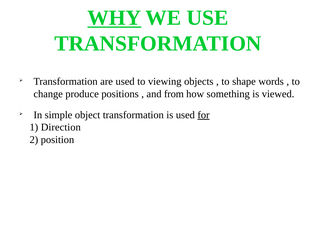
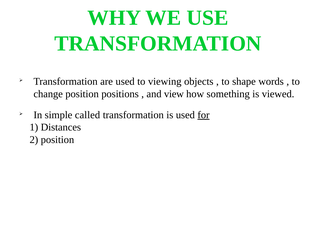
WHY underline: present -> none (114, 18)
change produce: produce -> position (82, 94)
from: from -> view (174, 94)
object: object -> called (88, 115)
Direction: Direction -> Distances (61, 127)
